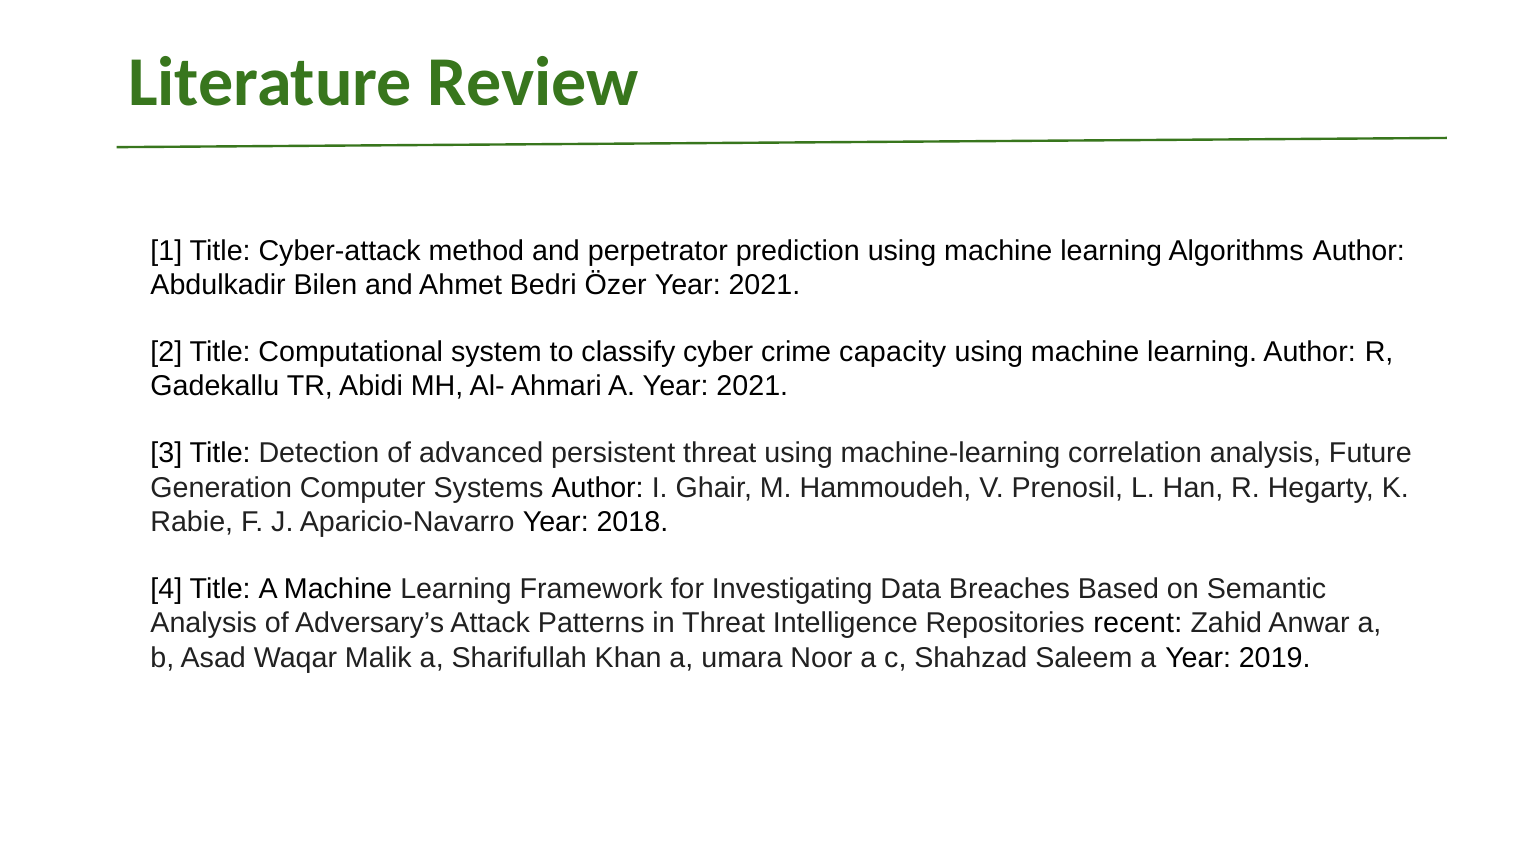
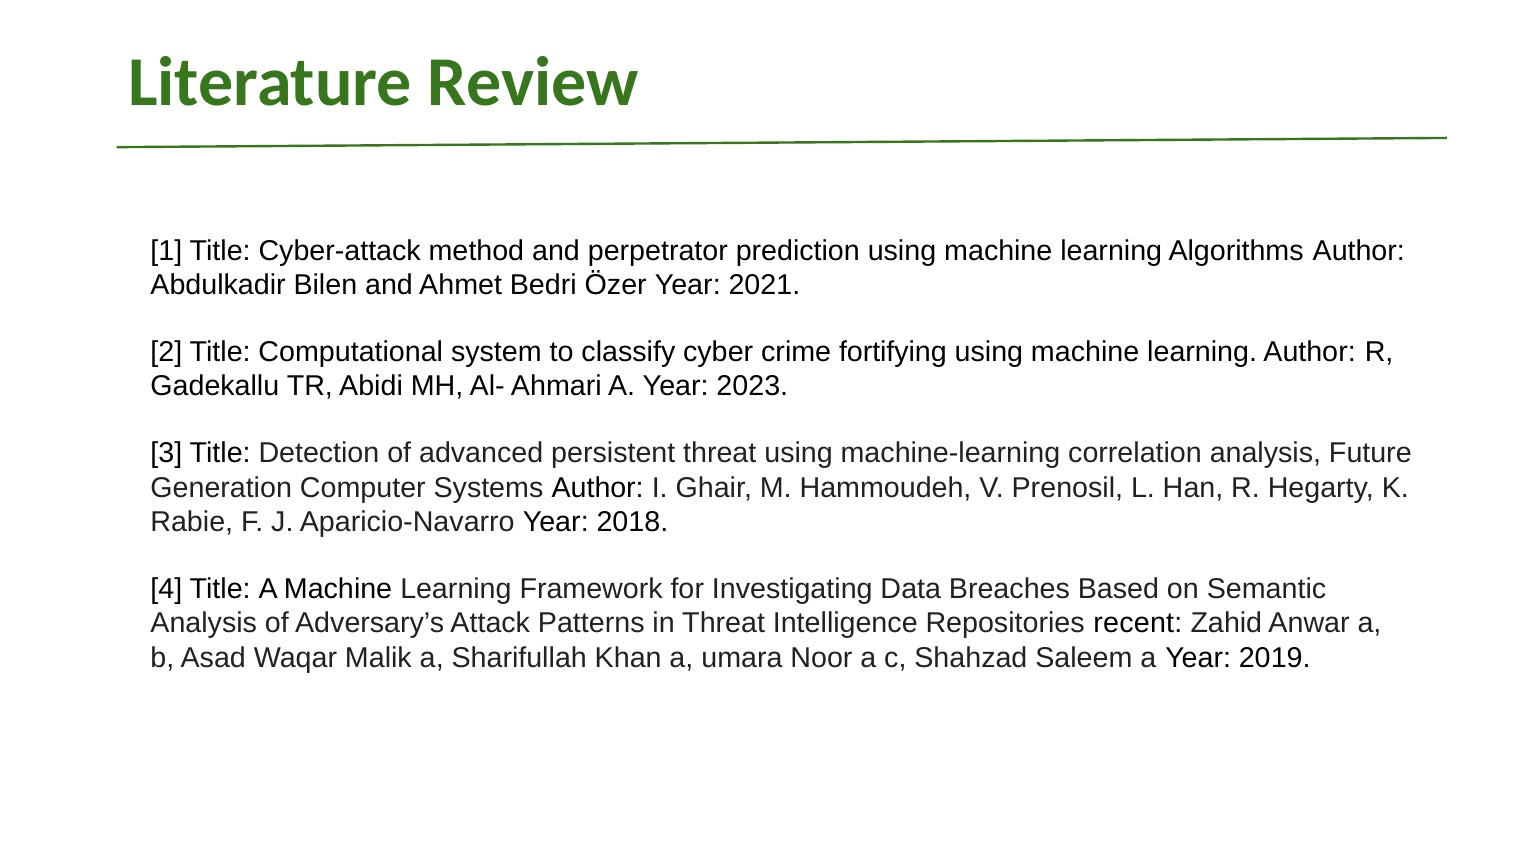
capacity: capacity -> fortifying (893, 352)
A Year 2021: 2021 -> 2023 (752, 387)
